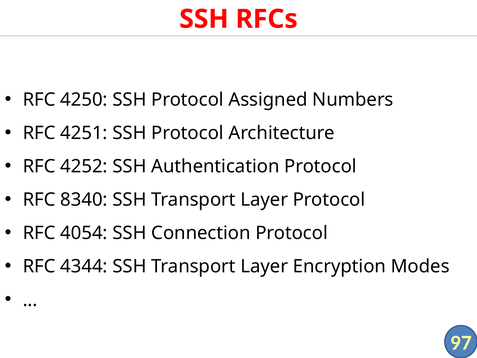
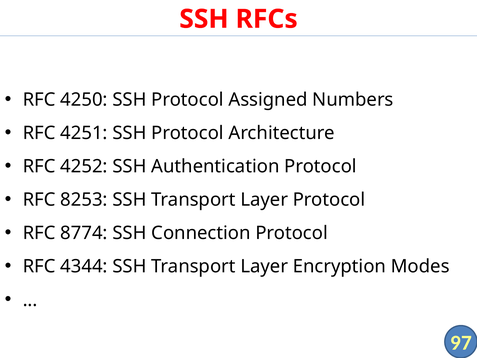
8340: 8340 -> 8253 (84, 200)
4054: 4054 -> 8774 (84, 233)
